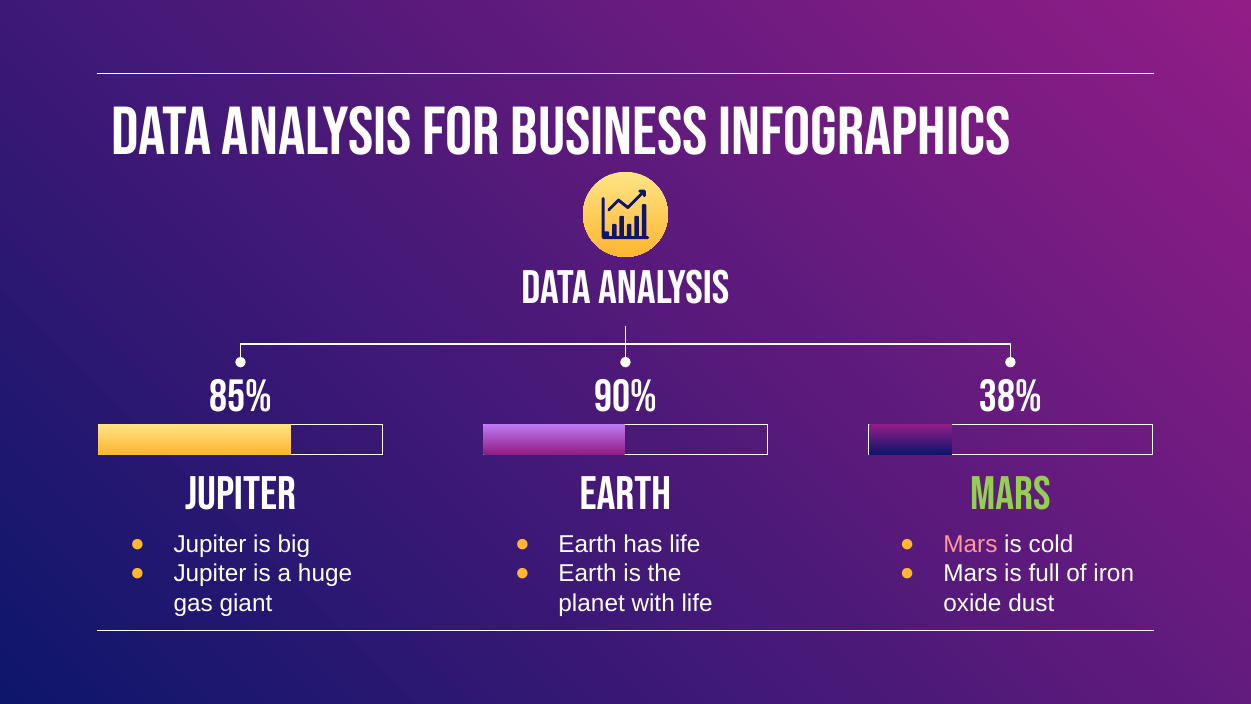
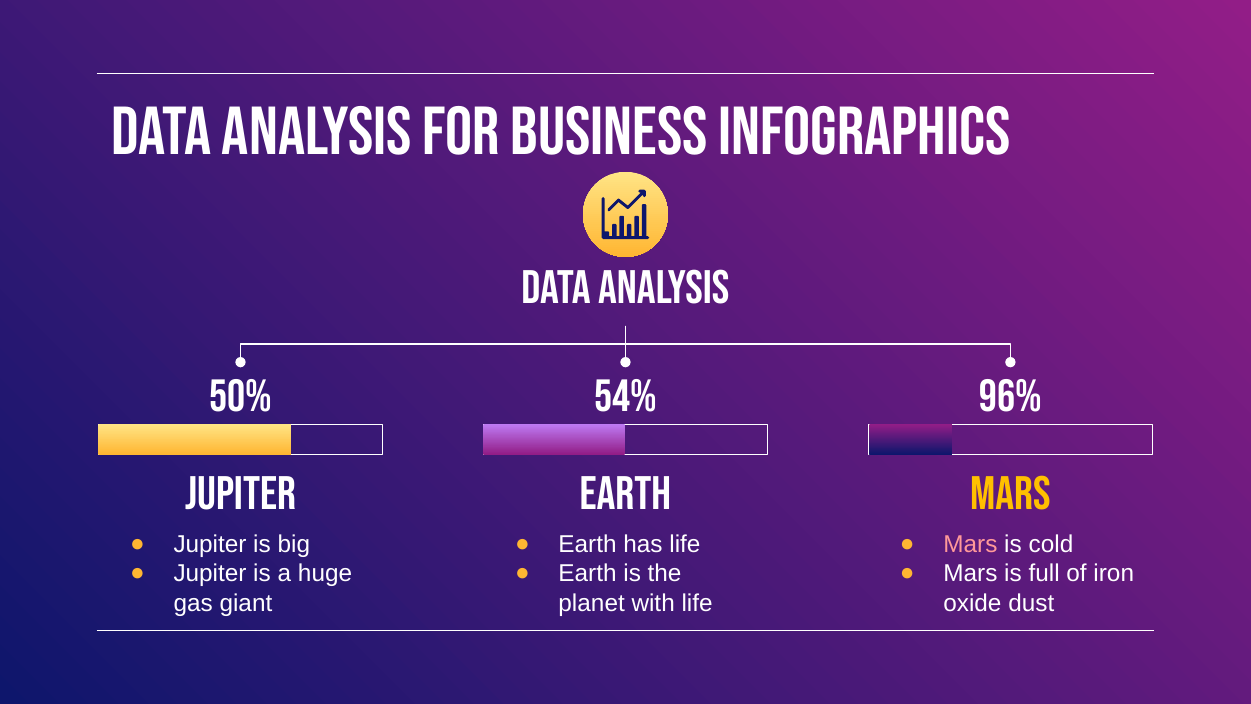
85%: 85% -> 50% (240, 396)
90%: 90% -> 54% (625, 396)
38%: 38% -> 96% (1010, 396)
mars colour: light green -> yellow (1010, 493)
